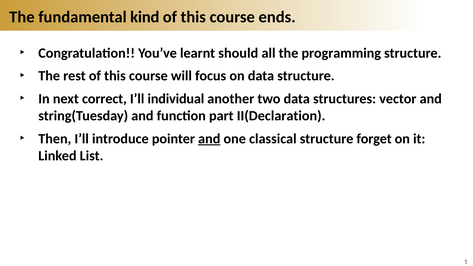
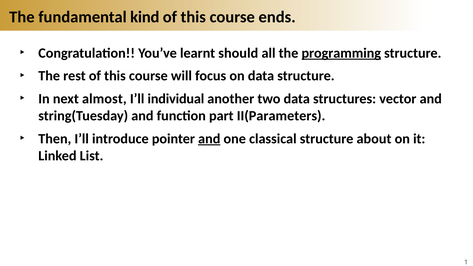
programming underline: none -> present (341, 53)
correct: correct -> almost (104, 99)
II(Declaration: II(Declaration -> II(Parameters (281, 116)
forget: forget -> about (374, 139)
